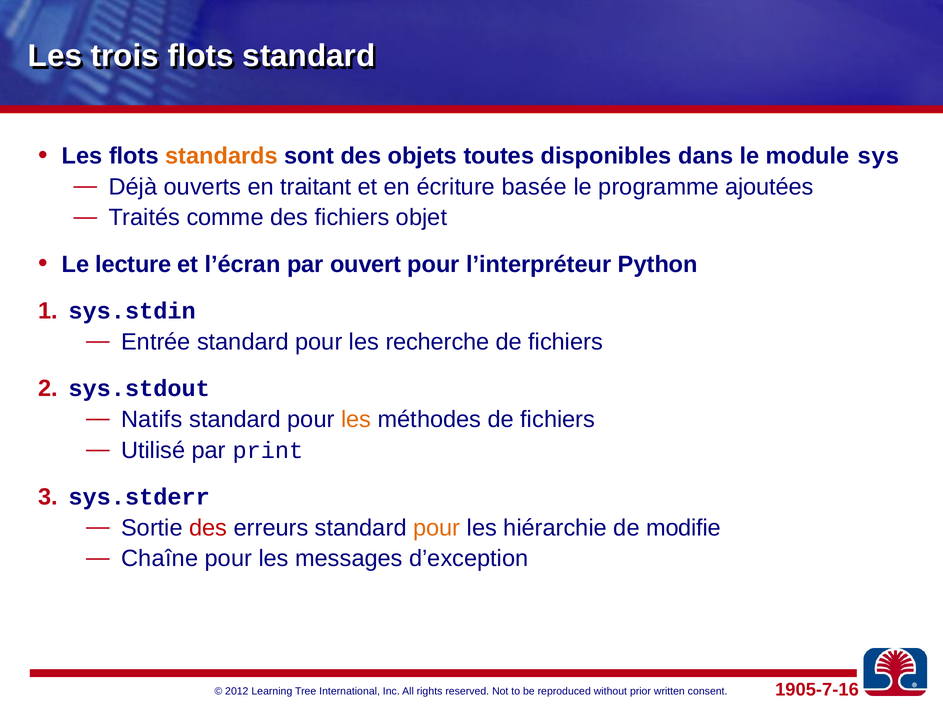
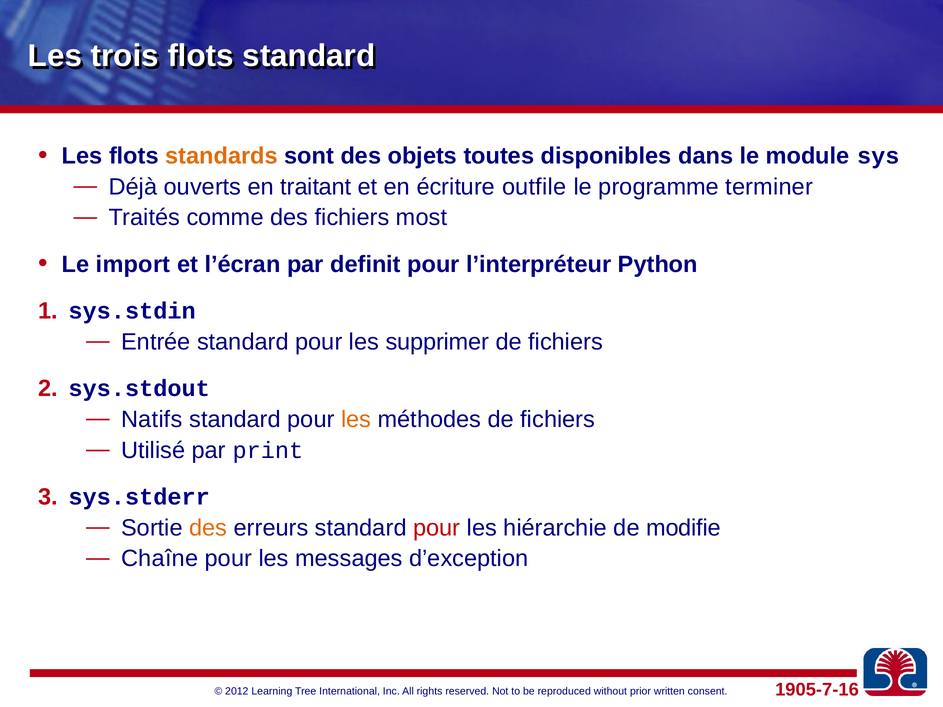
basée: basée -> outfile (534, 187)
ajoutées: ajoutées -> terminer (769, 187)
objet: objet -> most (421, 218)
lecture: lecture -> import (133, 264)
ouvert: ouvert -> definit (366, 264)
recherche: recherche -> supprimer (437, 342)
des colour: red -> orange (208, 528)
pour colour: orange -> red (437, 528)
